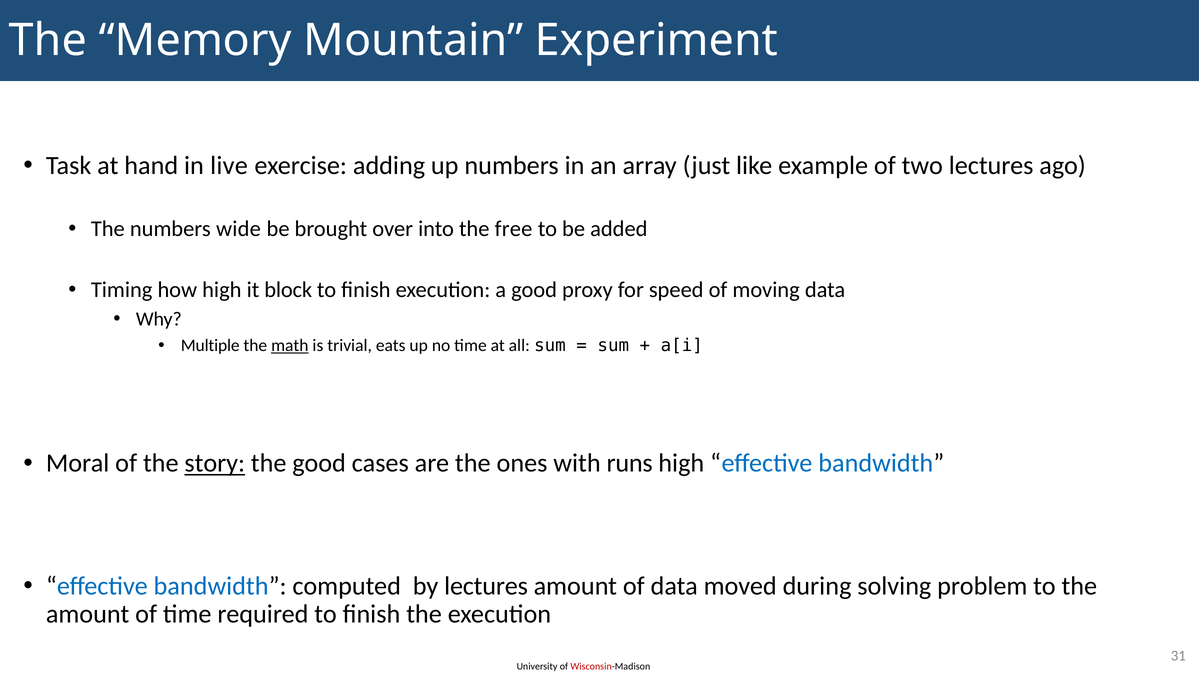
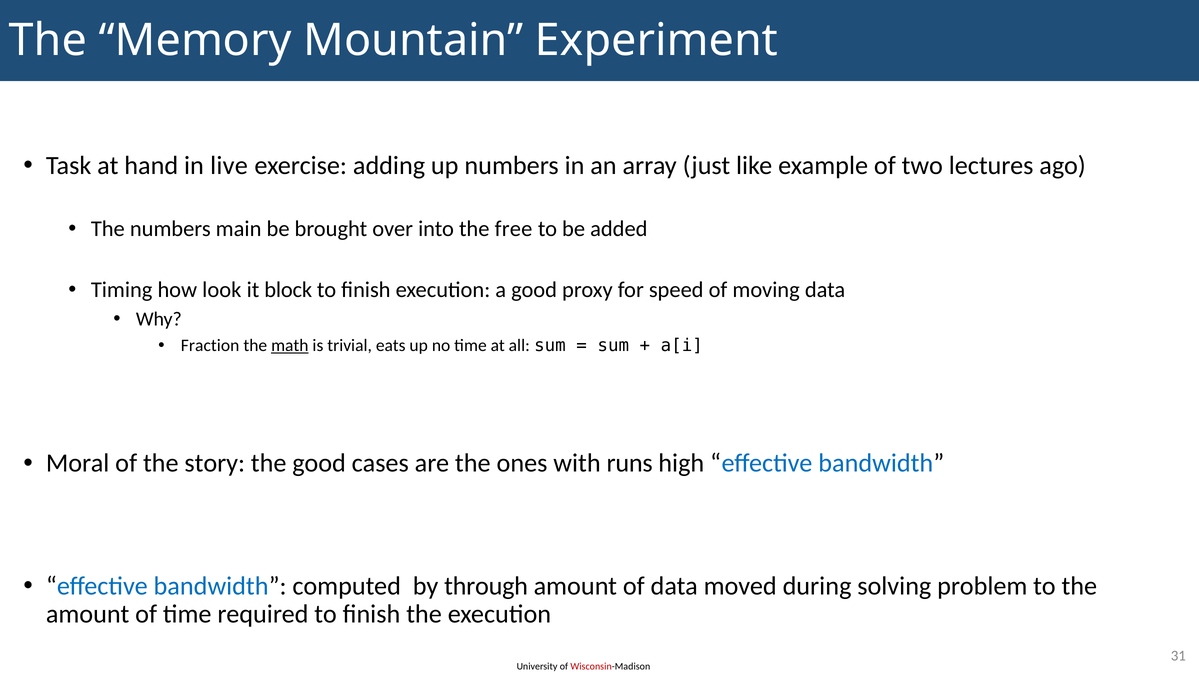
wide: wide -> main (239, 229)
how high: high -> look (222, 290)
Multiple: Multiple -> Fraction (210, 345)
story underline: present -> none (215, 463)
by lectures: lectures -> through (486, 585)
